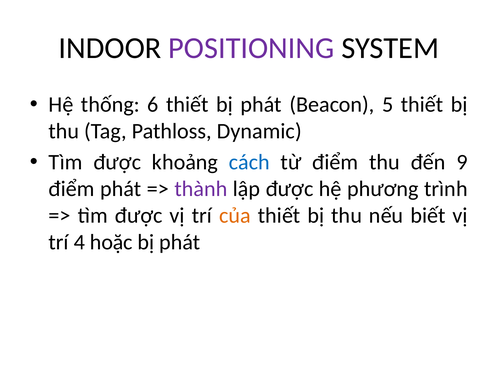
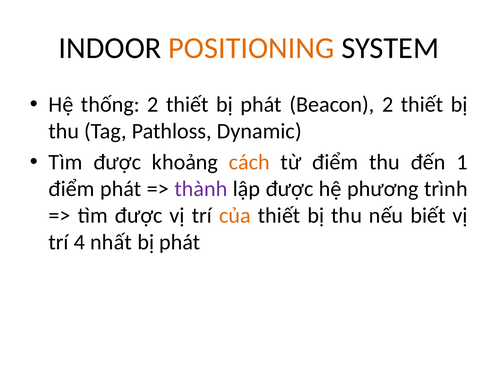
POSITIONING colour: purple -> orange (251, 48)
thống 6: 6 -> 2 (153, 104)
Beacon 5: 5 -> 2 (388, 104)
cách colour: blue -> orange (249, 162)
9: 9 -> 1 (462, 162)
hoặc: hoặc -> nhất (111, 242)
